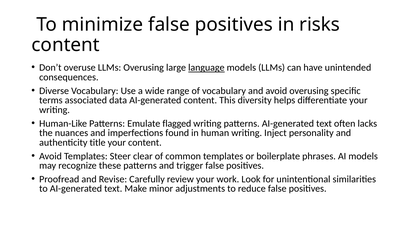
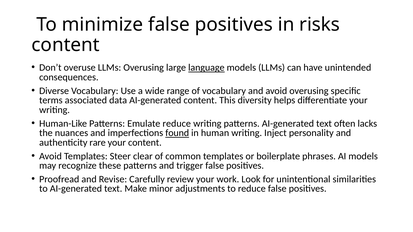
Emulate flagged: flagged -> reduce (177, 124)
found underline: none -> present (177, 133)
title: title -> rare (98, 143)
